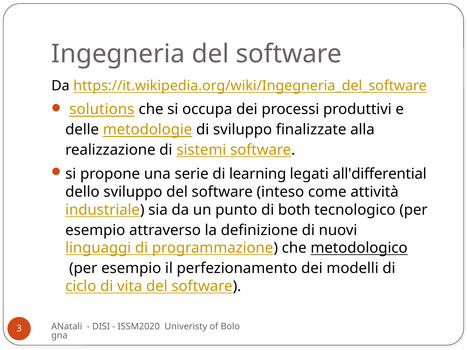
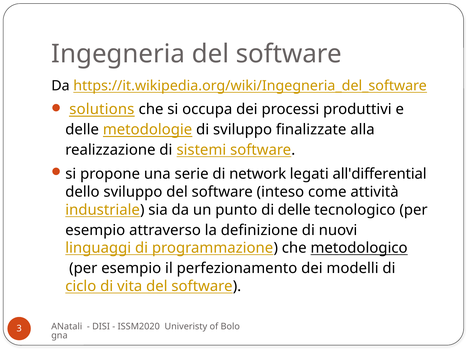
learning: learning -> network (258, 174)
di both: both -> delle (294, 210)
